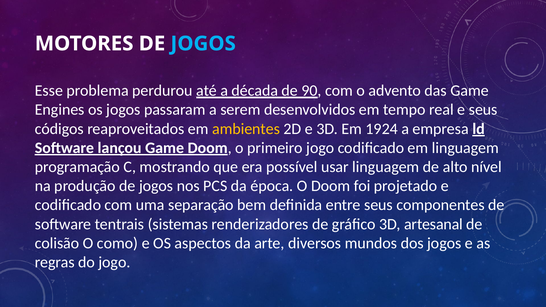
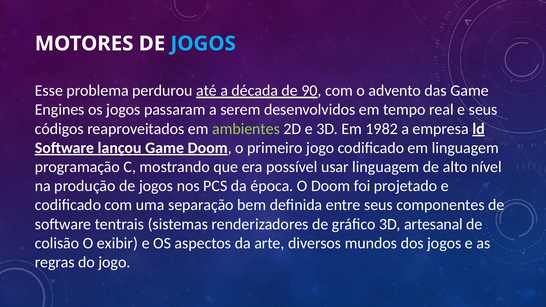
ambientes colour: yellow -> light green (246, 129)
1924: 1924 -> 1982 (382, 129)
como: como -> exibir (118, 243)
